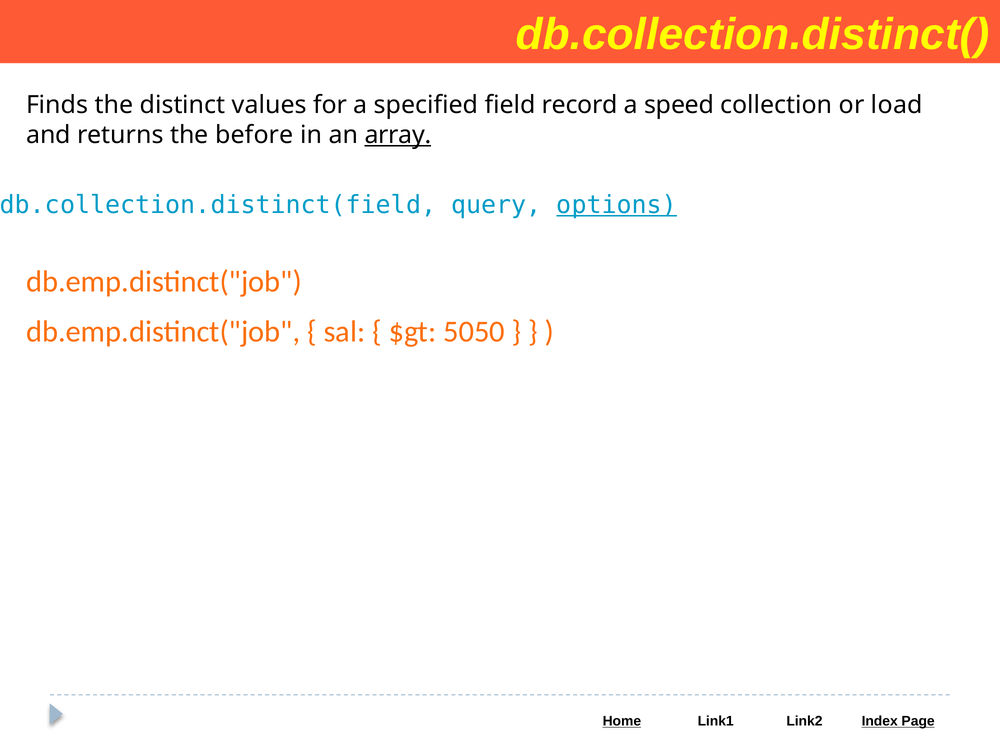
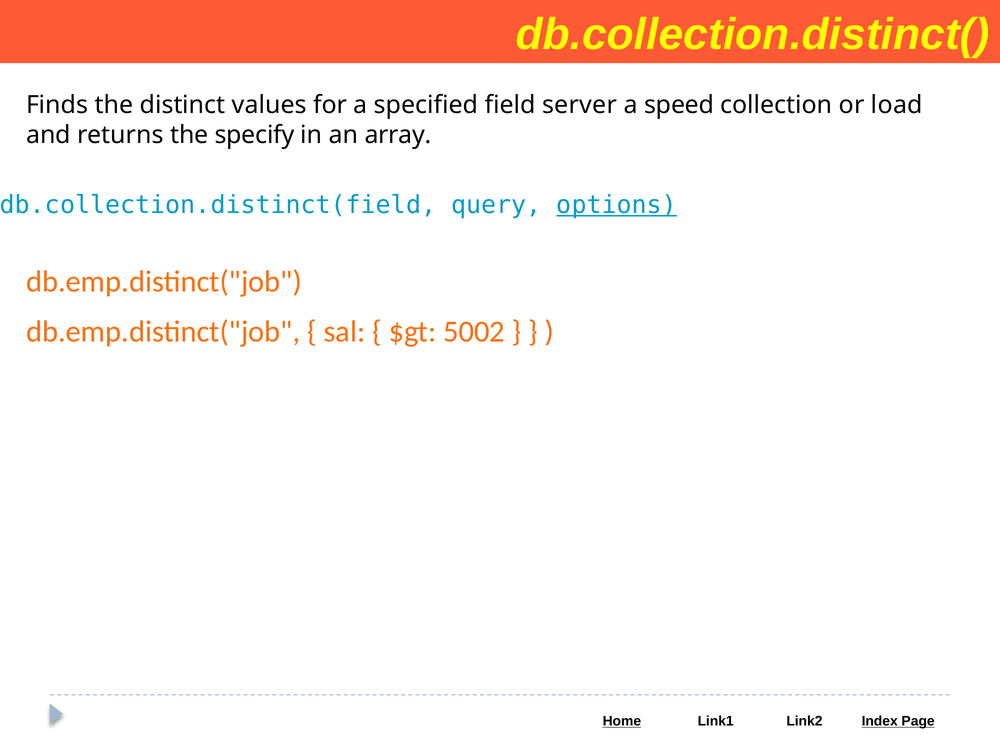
record: record -> server (580, 105)
before: before -> specify (255, 135)
array underline: present -> none (398, 135)
5050: 5050 -> 5002 (474, 332)
